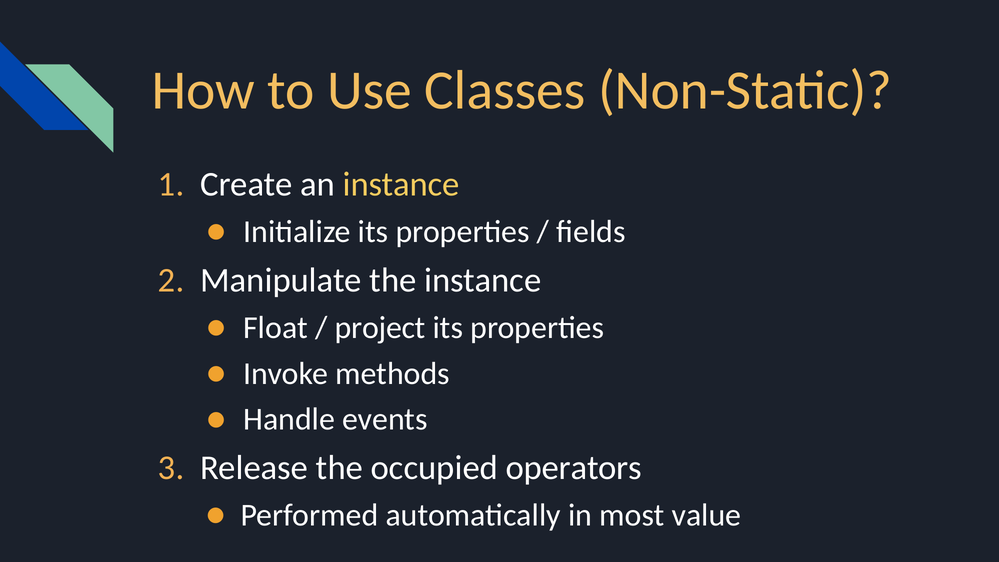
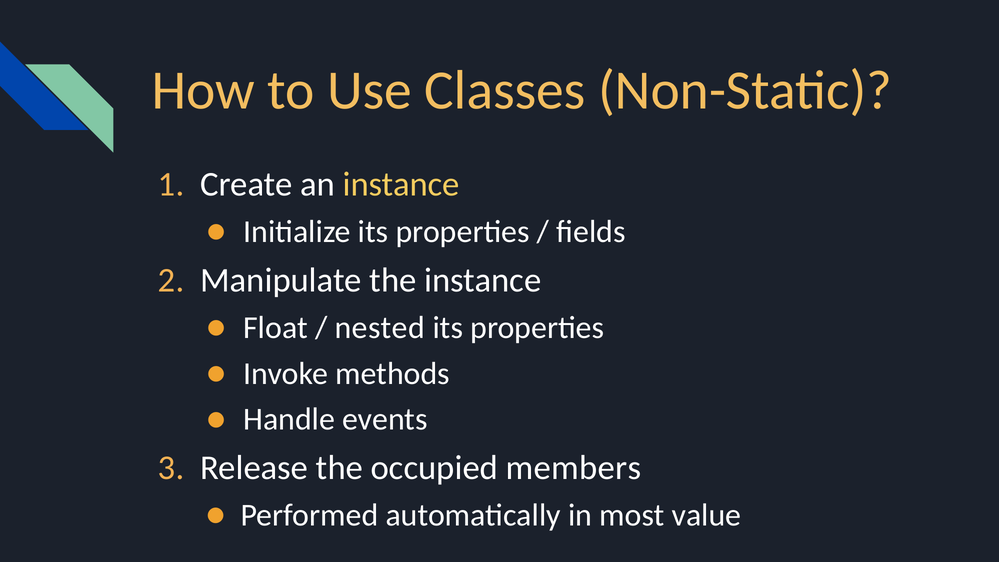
project: project -> nested (380, 328)
operators: operators -> members (574, 468)
